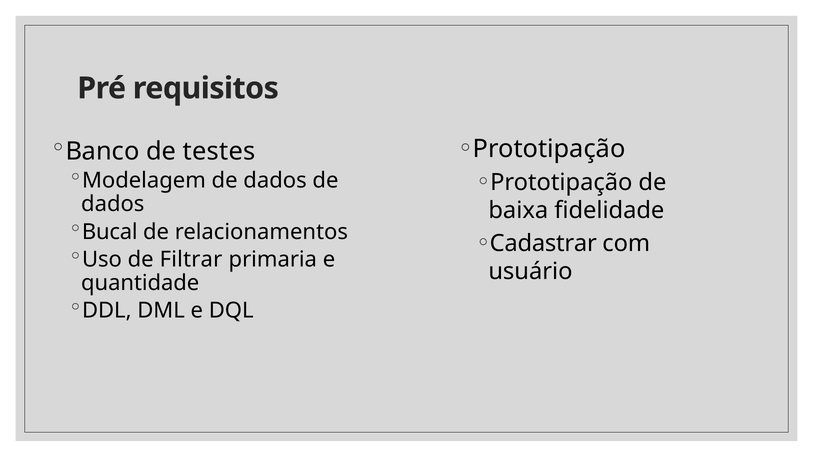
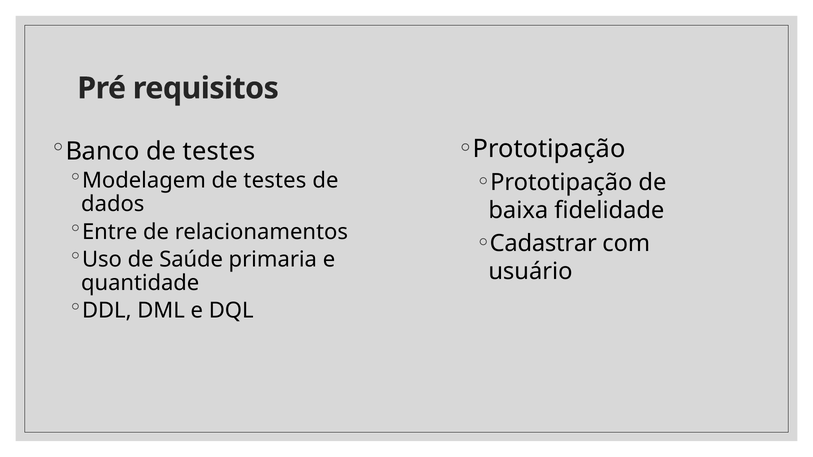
Modelagem de dados: dados -> testes (275, 181)
Bucal: Bucal -> Entre (110, 232)
Filtrar: Filtrar -> Saúde (191, 259)
